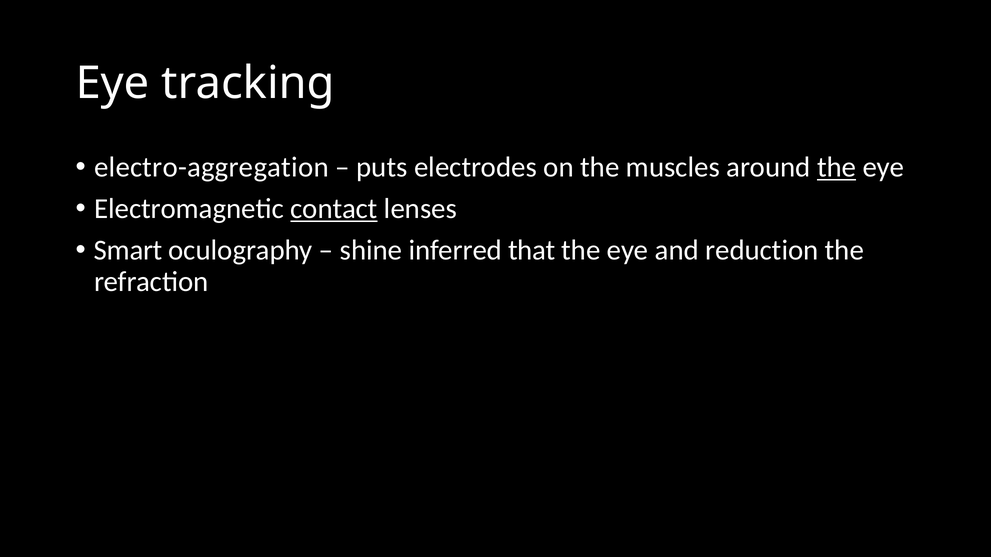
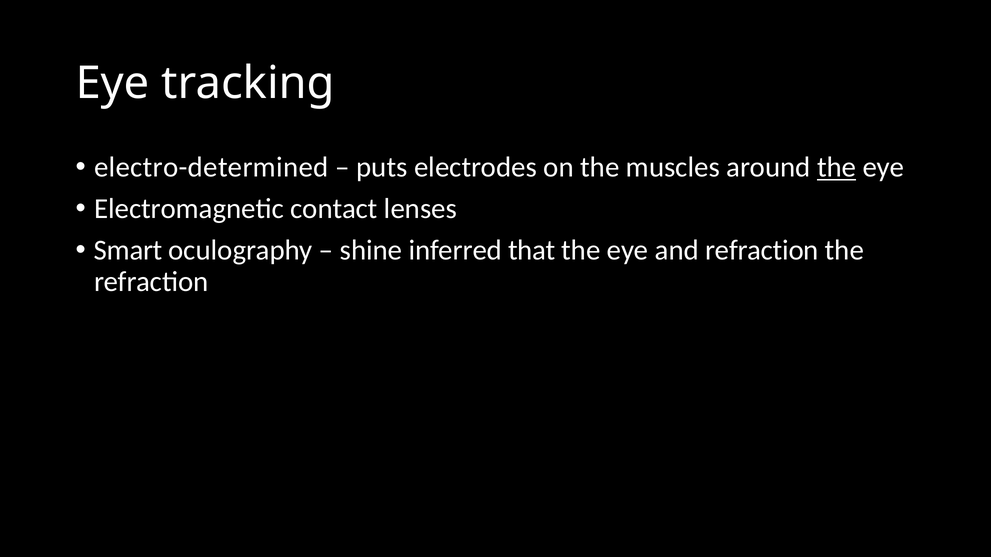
electro-aggregation: electro-aggregation -> electro-determined (211, 168)
contact underline: present -> none (334, 209)
and reduction: reduction -> refraction (762, 251)
